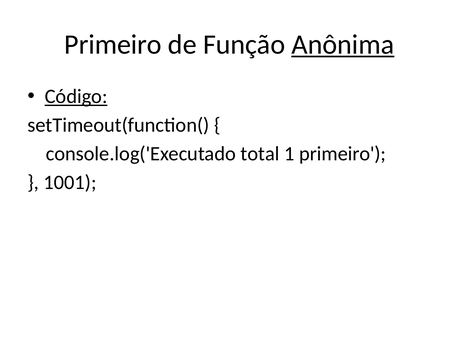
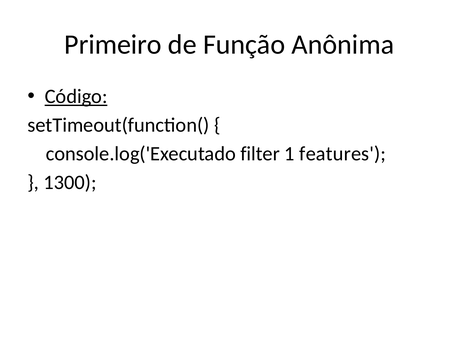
Anônima underline: present -> none (343, 44)
total: total -> filter (260, 153)
1 primeiro: primeiro -> features (343, 153)
1001: 1001 -> 1300 (70, 182)
